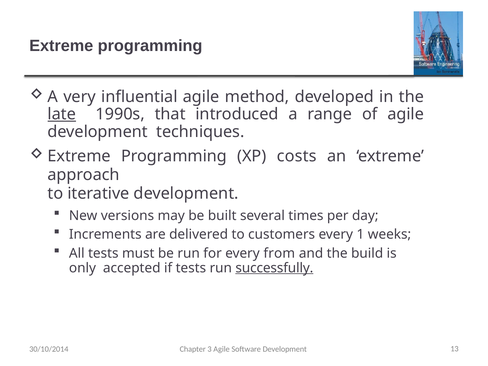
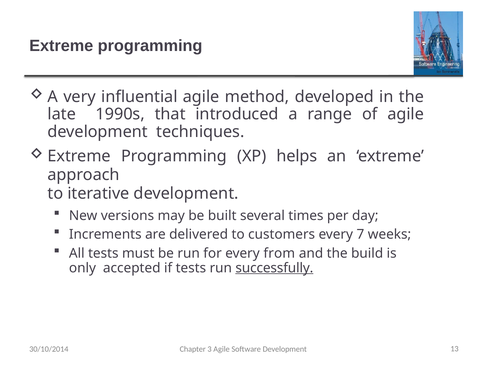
late underline: present -> none (62, 114)
costs: costs -> helps (297, 156)
1: 1 -> 7 (360, 234)
